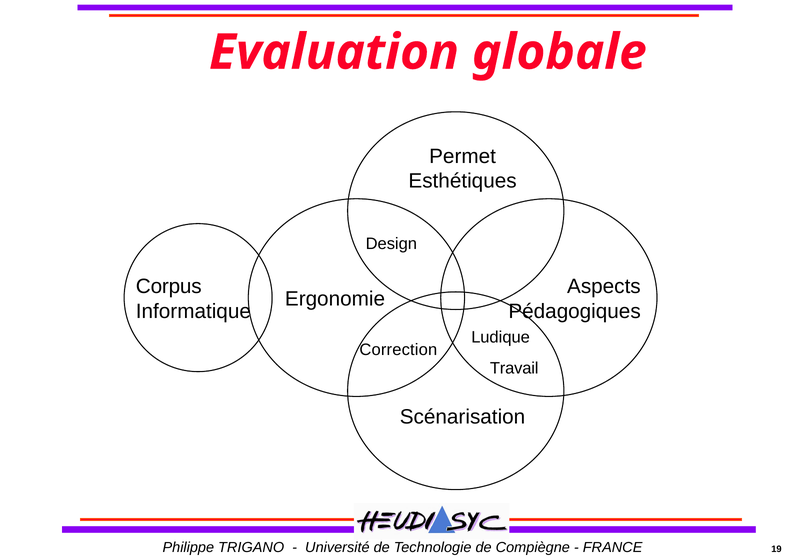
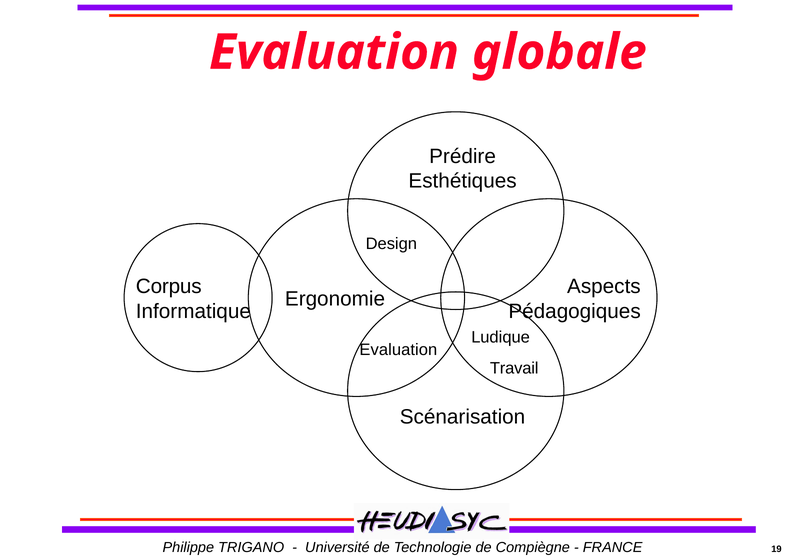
Permet: Permet -> Prédire (463, 156)
Correction: Correction -> Evaluation (398, 349)
